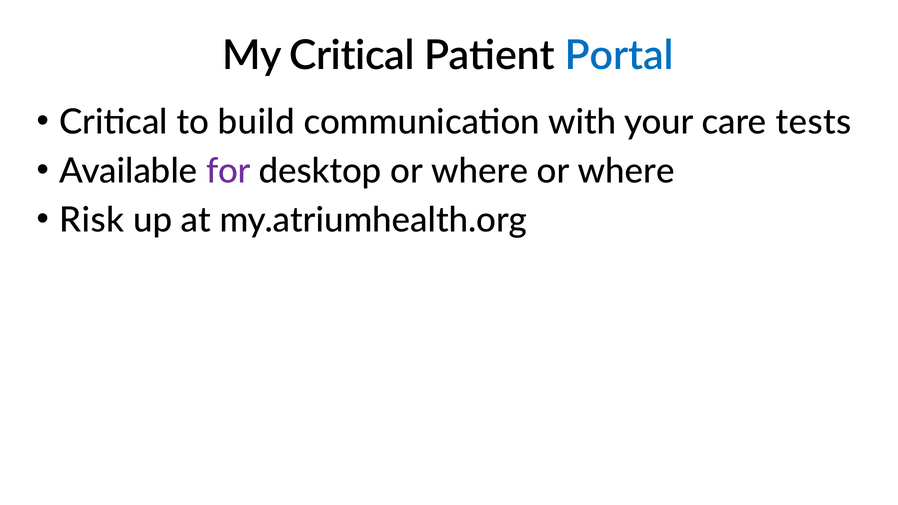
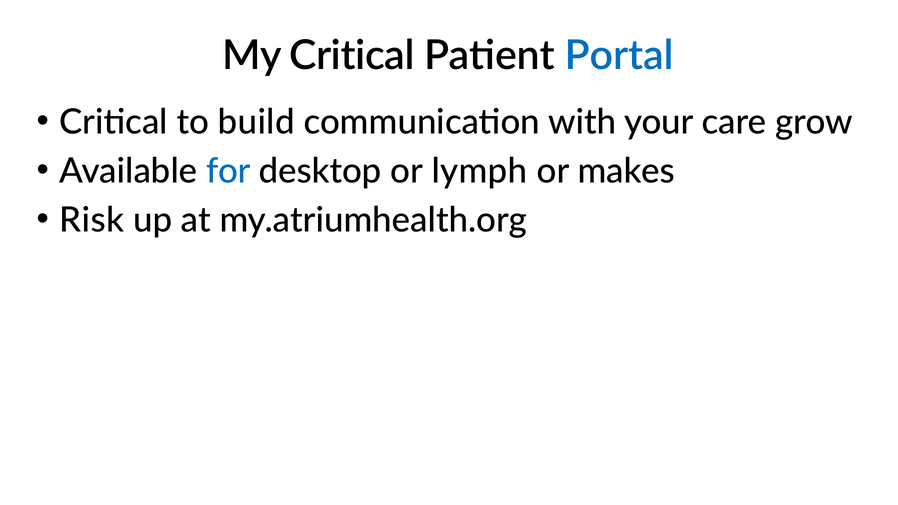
tests: tests -> grow (814, 122)
for colour: purple -> blue (228, 171)
desktop or where: where -> lymph (479, 171)
where: where -> makes (626, 171)
